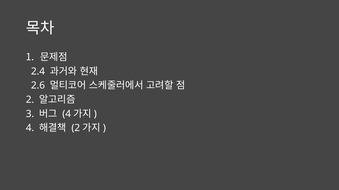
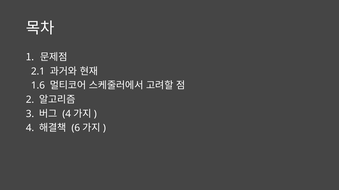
2.4: 2.4 -> 2.1 (38, 72)
2.6: 2.6 -> 1.6 (38, 86)
2: 2 -> 6 (76, 128)
